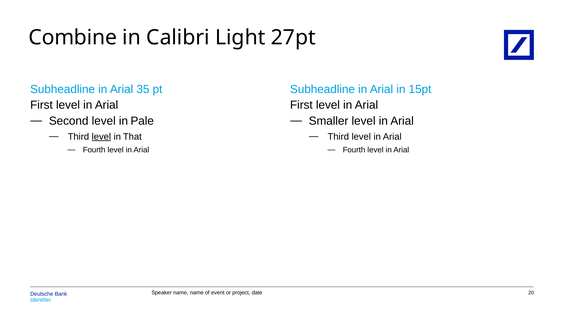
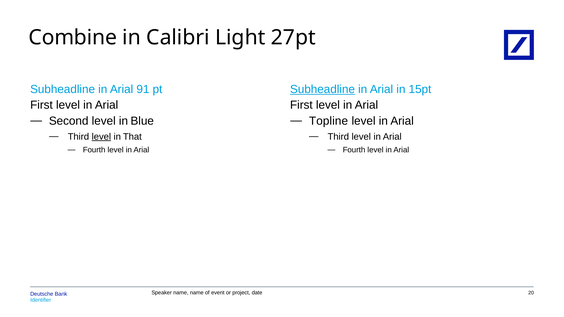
35: 35 -> 91 (143, 89)
Subheadline underline: none -> present (322, 89)
Pale: Pale -> Blue (142, 121)
Smaller: Smaller -> Topline (329, 121)
